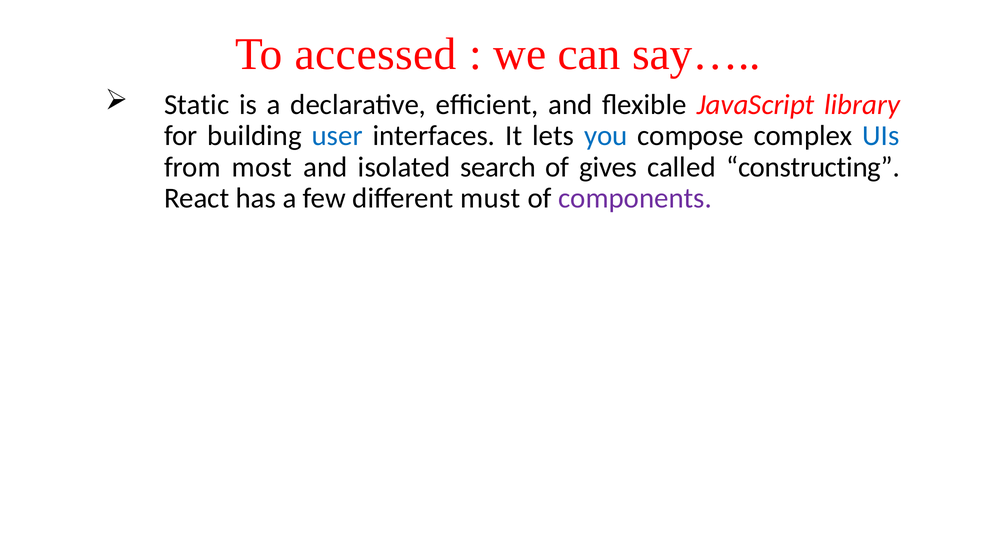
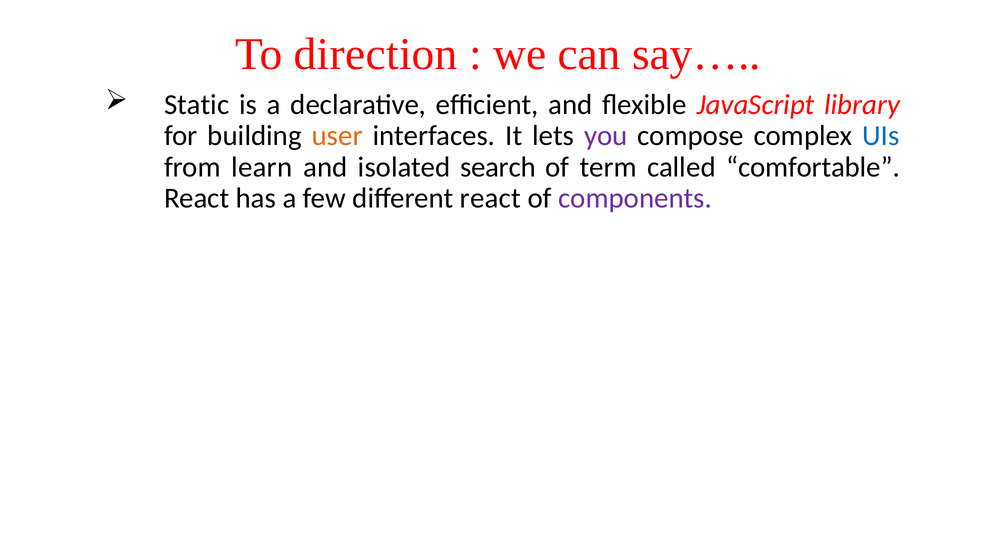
accessed: accessed -> direction (376, 54)
user colour: blue -> orange (337, 136)
you colour: blue -> purple (606, 136)
most: most -> learn (262, 167)
gives: gives -> term (608, 167)
constructing: constructing -> comfortable (813, 167)
different must: must -> react (490, 198)
